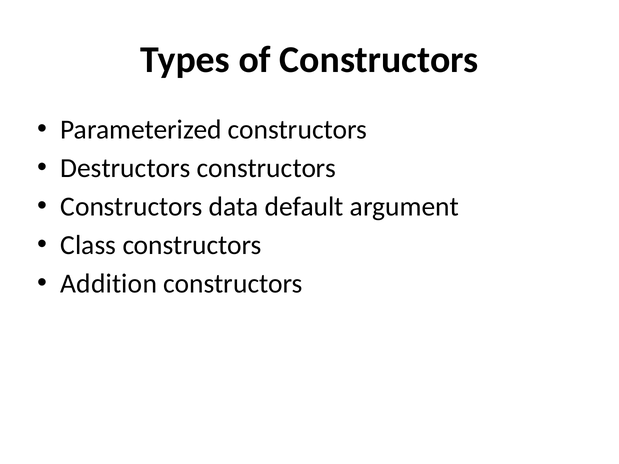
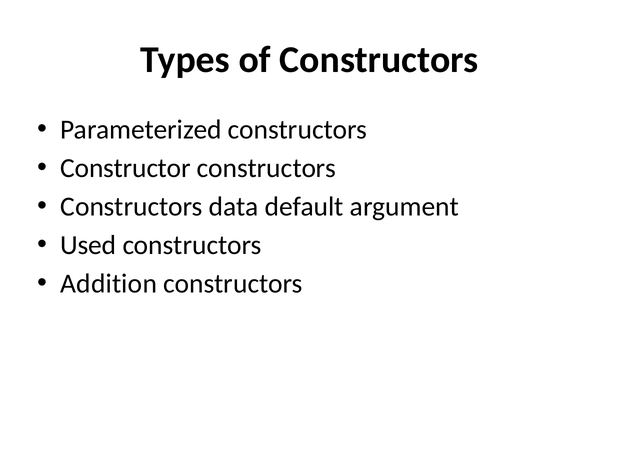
Destructors: Destructors -> Constructor (126, 168)
Class: Class -> Used (88, 245)
